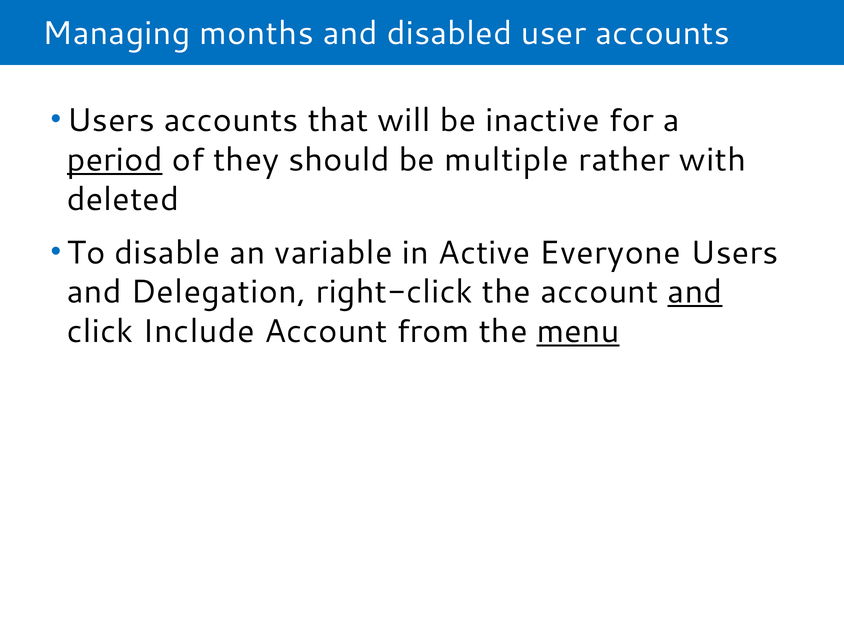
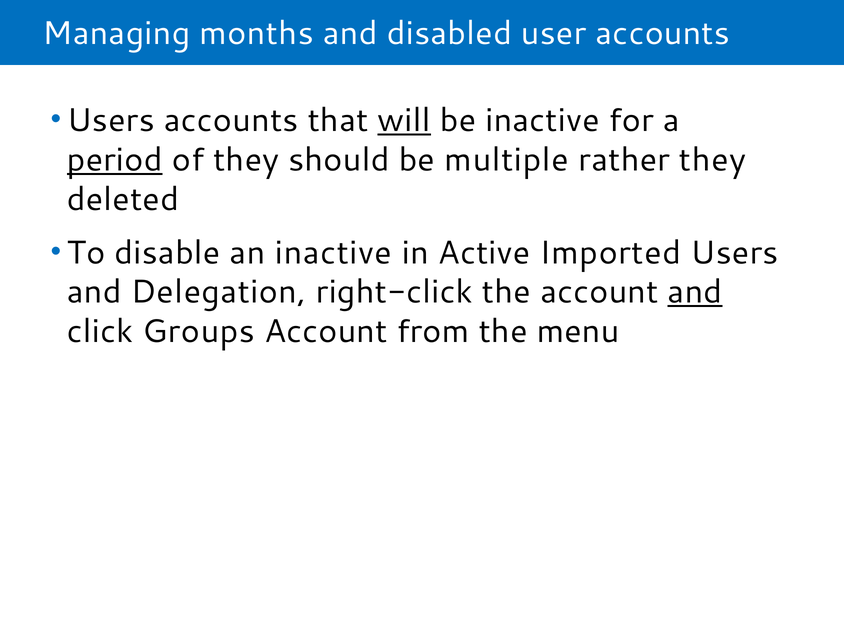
will underline: none -> present (404, 120)
rather with: with -> they (713, 160)
an variable: variable -> inactive (333, 253)
Everyone: Everyone -> Imported (610, 253)
Include: Include -> Groups (199, 332)
menu underline: present -> none (578, 332)
